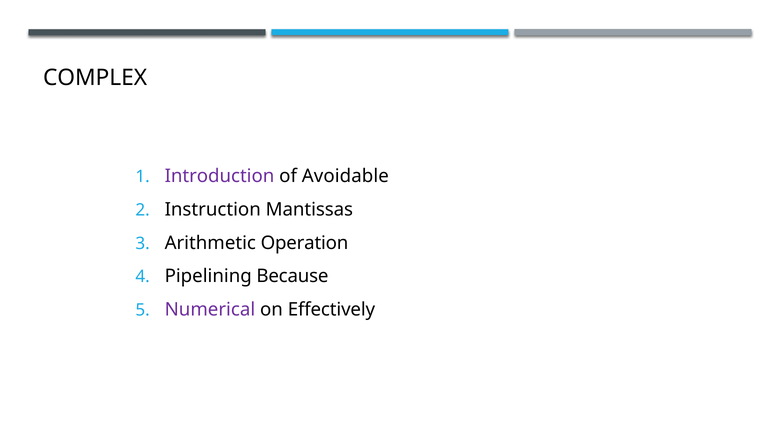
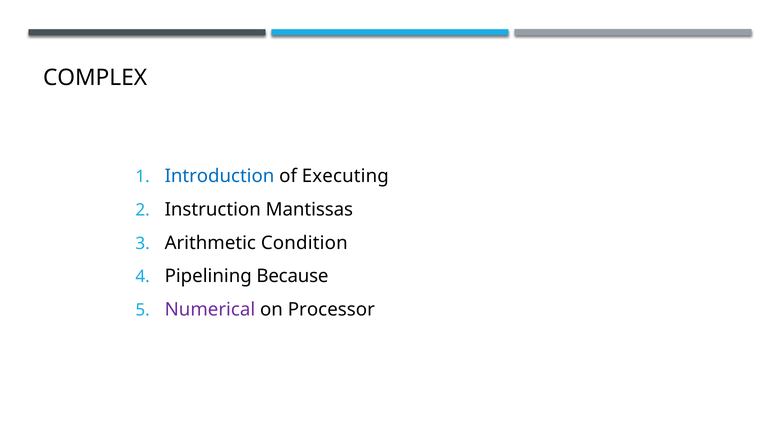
Introduction colour: purple -> blue (219, 176)
Avoidable: Avoidable -> Executing (345, 176)
Operation: Operation -> Condition (304, 243)
Effectively: Effectively -> Processor (331, 309)
